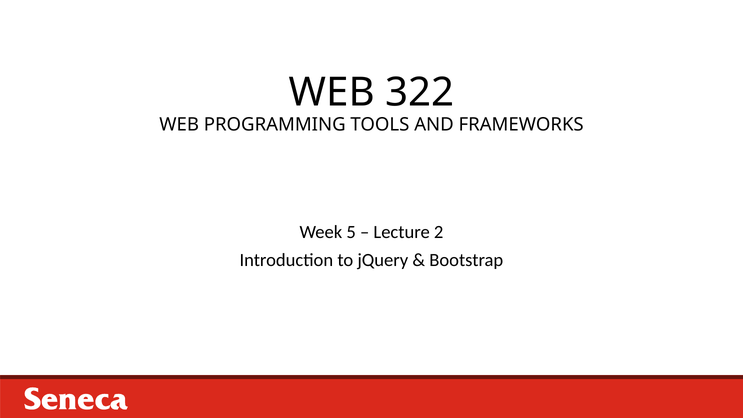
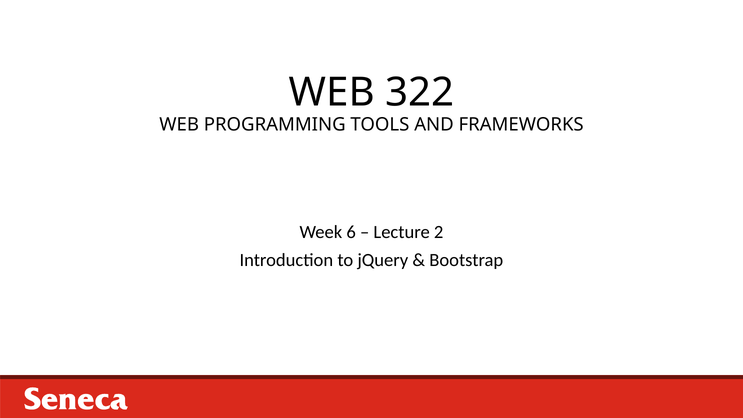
5: 5 -> 6 (351, 232)
